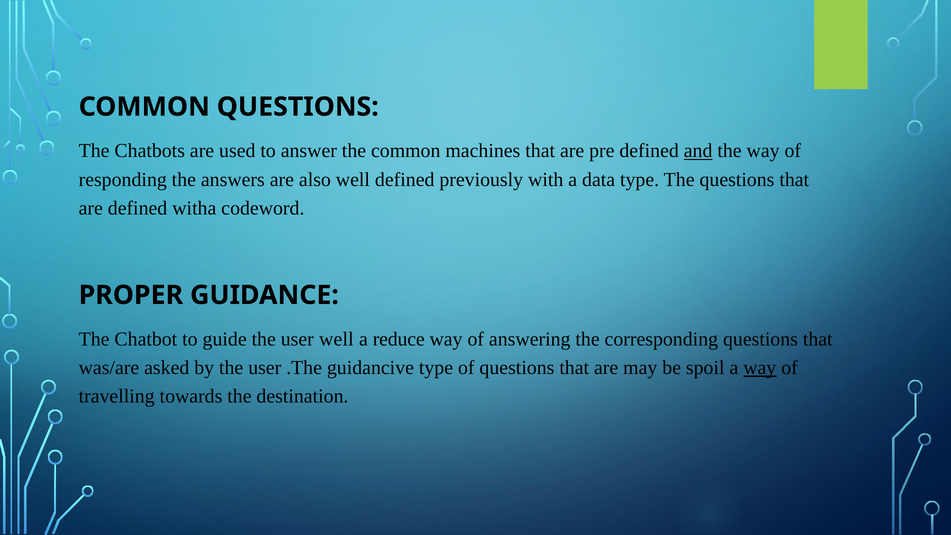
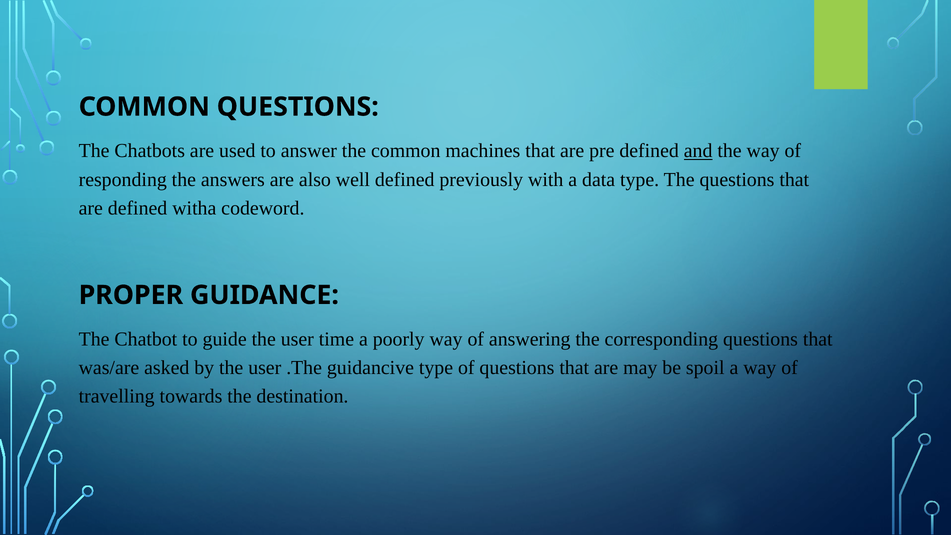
user well: well -> time (336, 339)
reduce: reduce -> poorly (399, 339)
way underline: present -> none (760, 368)
